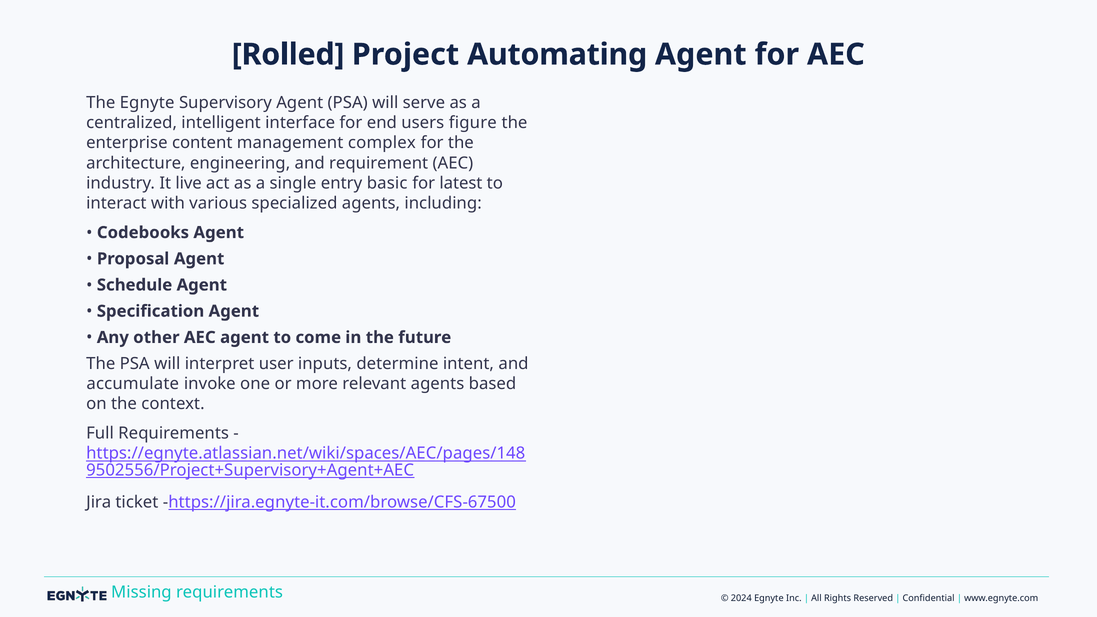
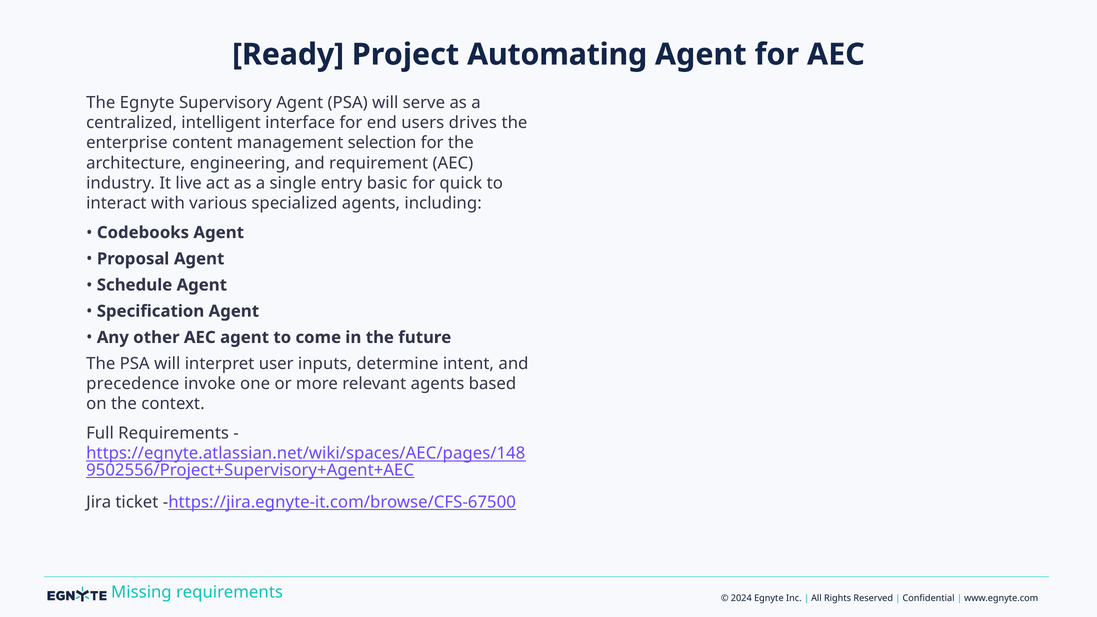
Rolled: Rolled -> Ready (288, 55)
figure: figure -> drives (473, 123)
complex: complex -> selection (382, 143)
latest: latest -> quick (461, 183)
accumulate: accumulate -> precedence (133, 384)
